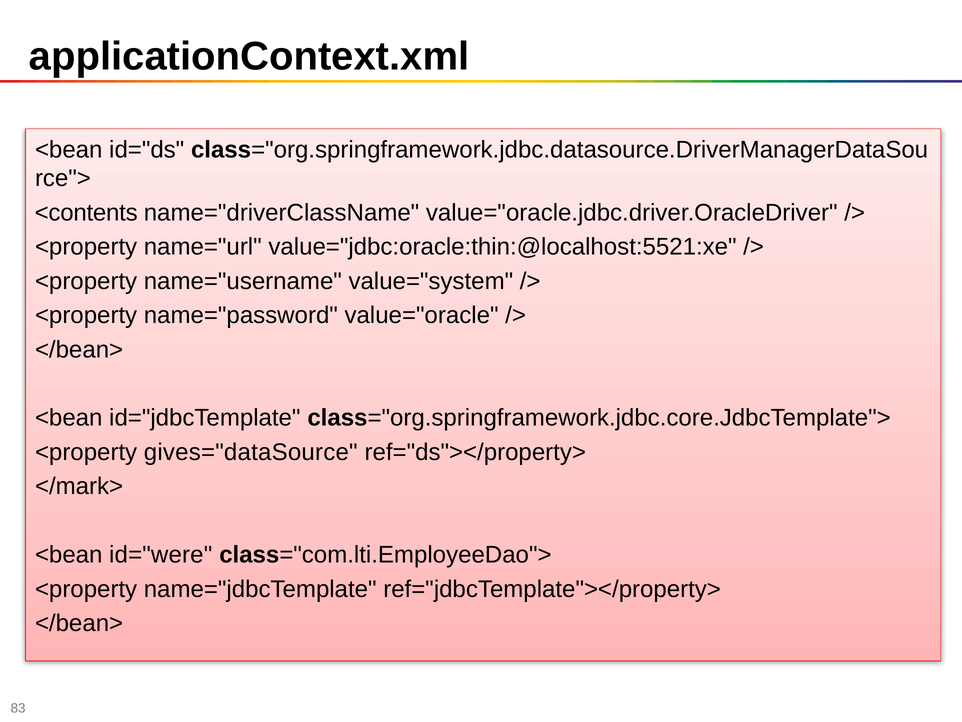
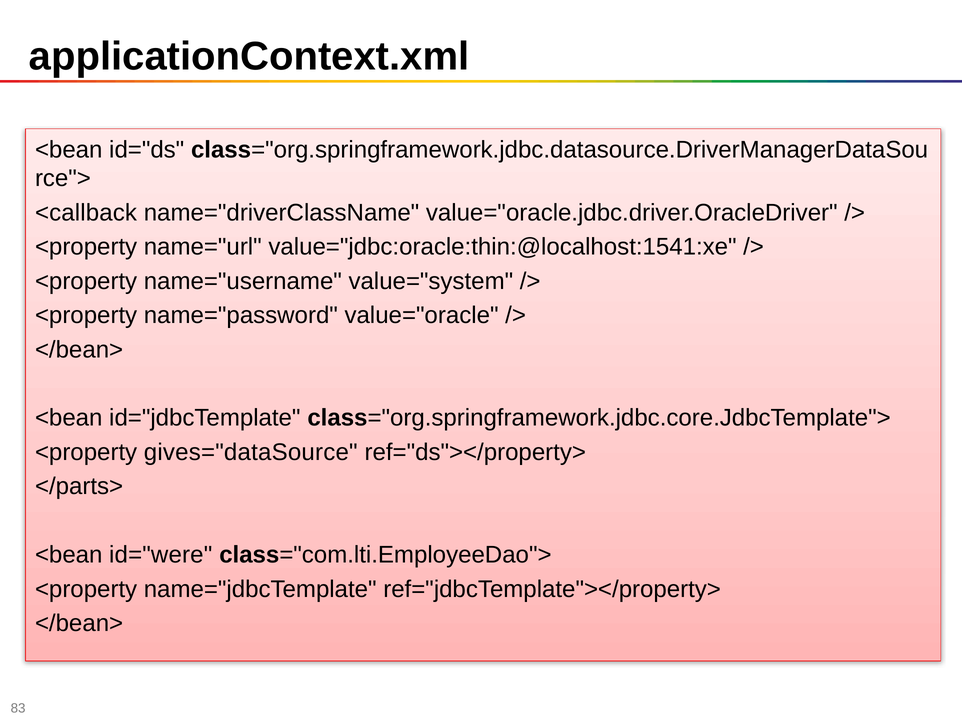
<contents: <contents -> <callback (86, 213)
value="jdbc:oracle:thin:@localhost:5521:xe: value="jdbc:oracle:thin:@localhost:5521:xe -> value="jdbc:oracle:thin:@localhost:1541:xe (503, 247)
</mark>: </mark> -> </parts> (79, 486)
